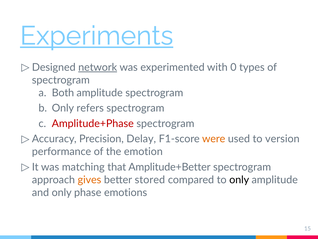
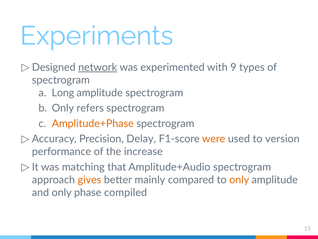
Experiments underline: present -> none (97, 36)
0: 0 -> 9 (233, 67)
Both: Both -> Long (63, 93)
Amplitude+Phase colour: red -> orange (93, 123)
emotion: emotion -> increase (143, 151)
Amplitude+Better: Amplitude+Better -> Amplitude+Audio (169, 167)
stored: stored -> mainly (150, 180)
only colour: black -> orange (239, 180)
emotions: emotions -> compiled (126, 192)
